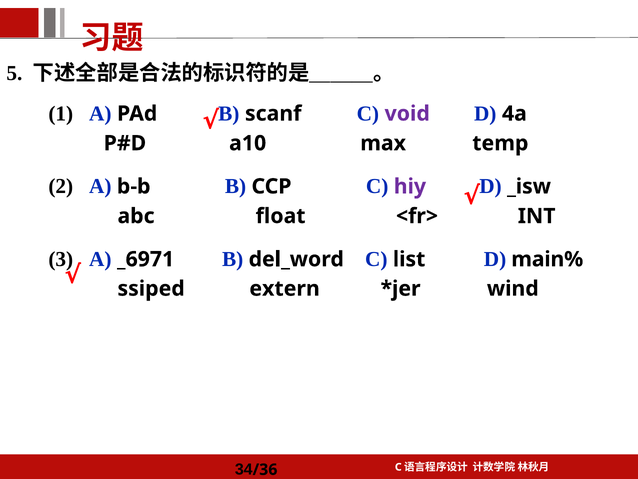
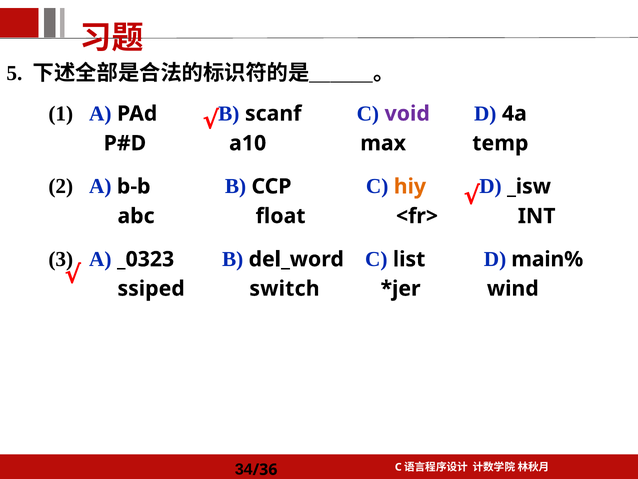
hiy colour: purple -> orange (410, 186)
_6971: _6971 -> _0323 (146, 259)
extern: extern -> switch (284, 288)
